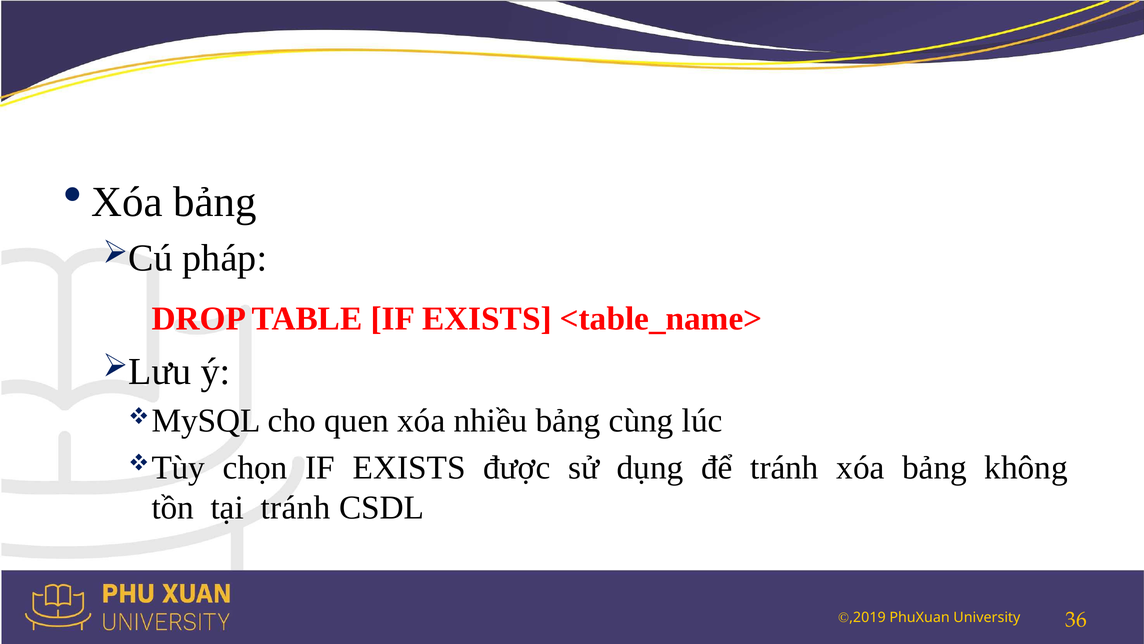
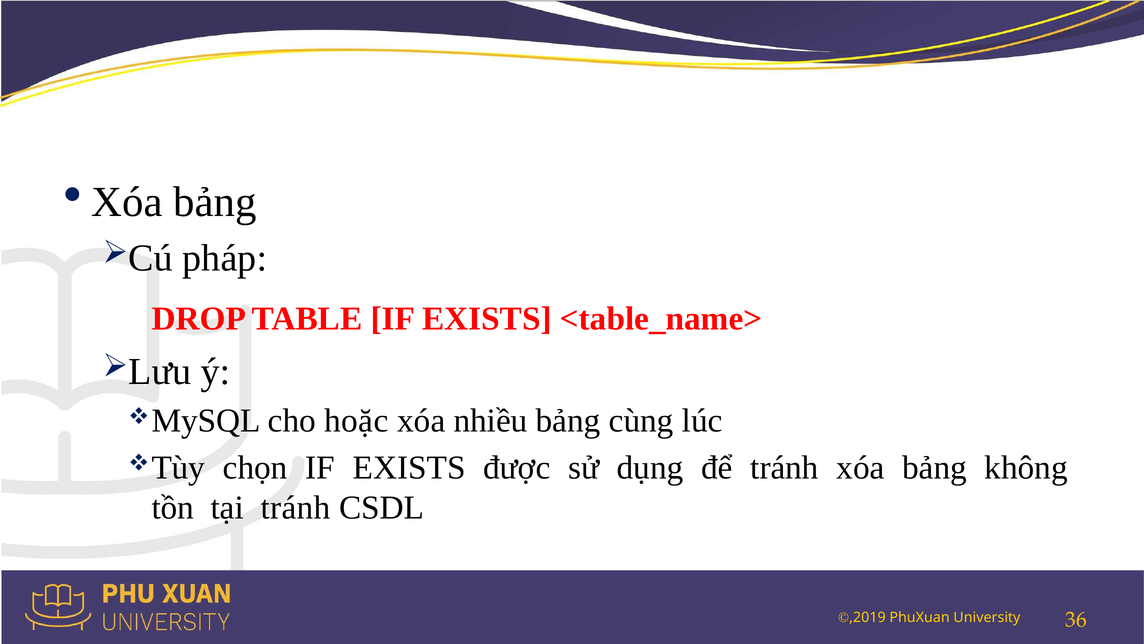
quen: quen -> hoặc (356, 421)
